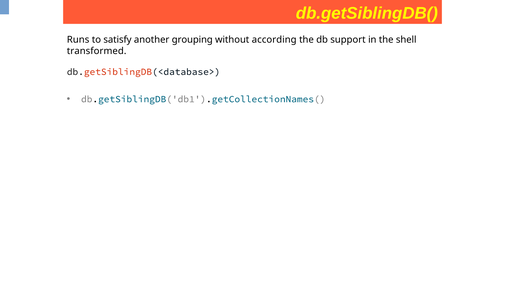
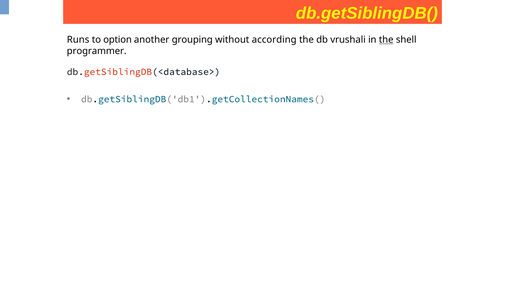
satisfy: satisfy -> option (118, 40)
support: support -> vrushali (348, 40)
the underline: none -> present (386, 40)
transformed: transformed -> programmer (97, 51)
